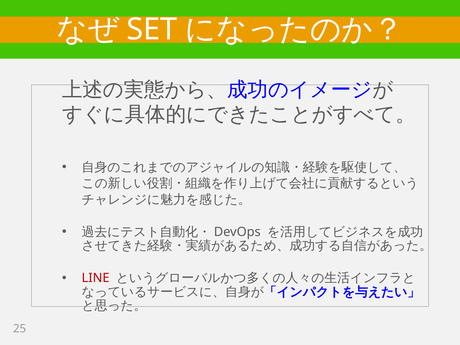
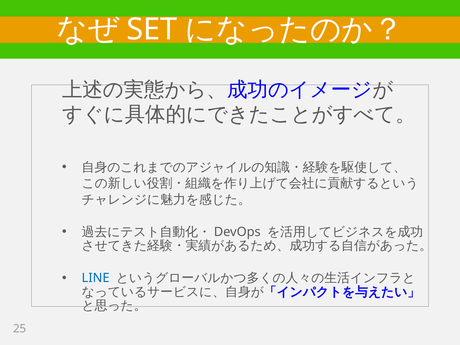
LINE colour: red -> blue (96, 278)
